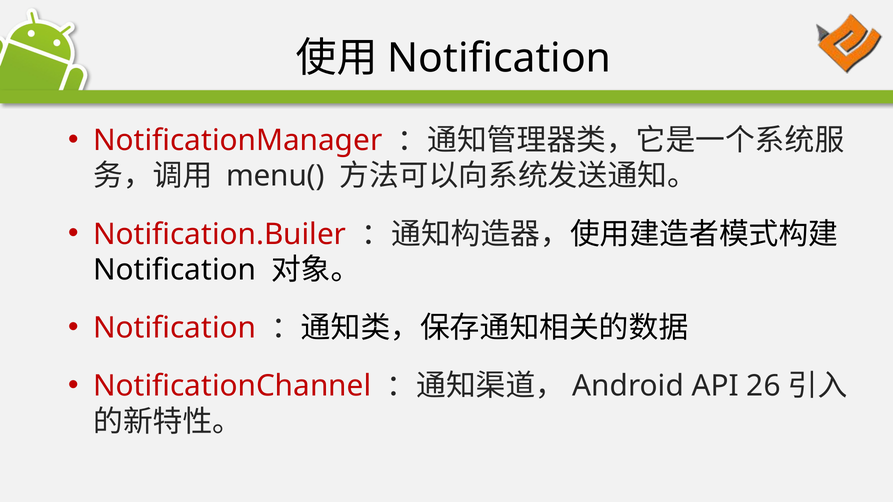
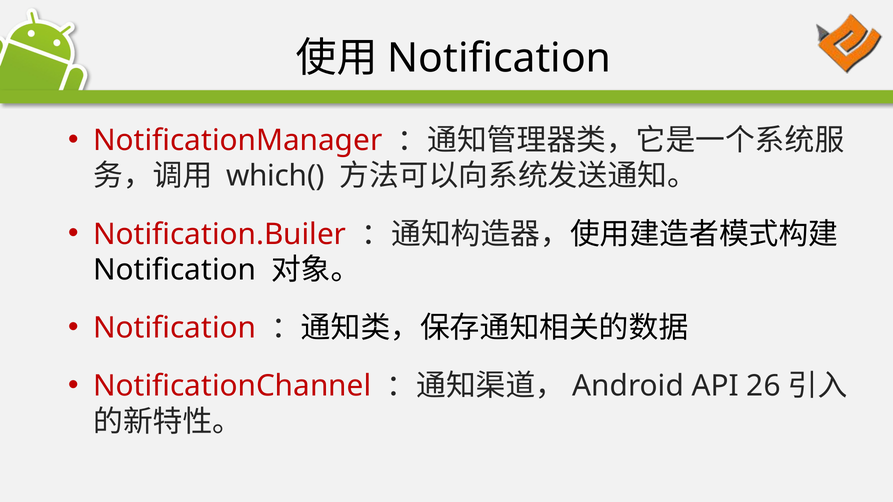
menu(: menu( -> which( (275, 176)
